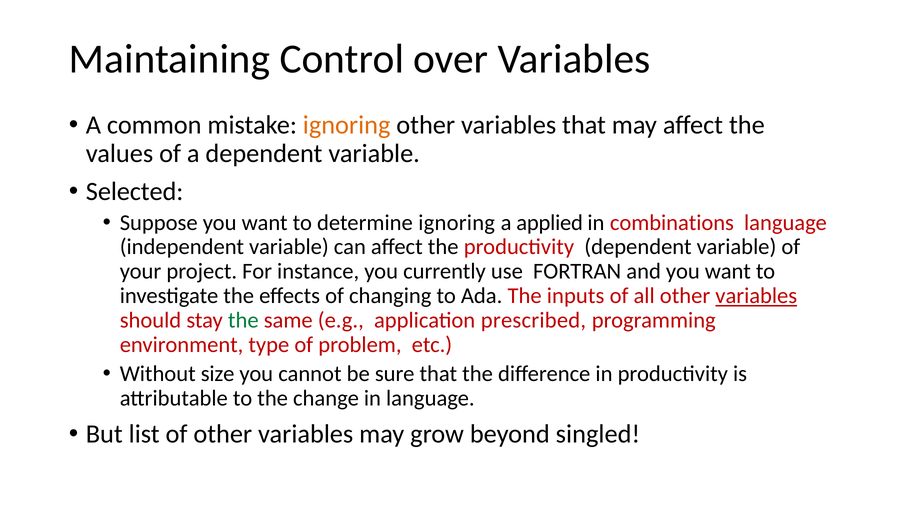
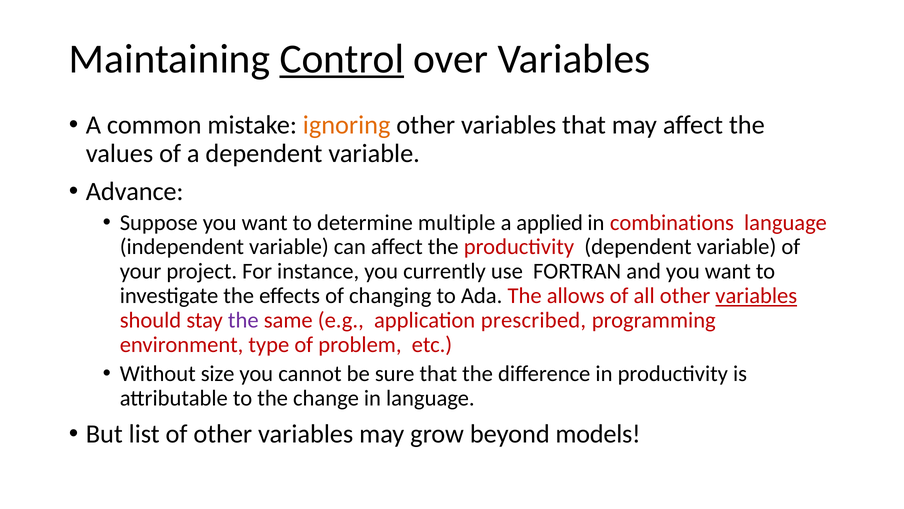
Control underline: none -> present (342, 59)
Selected: Selected -> Advance (135, 191)
determine ignoring: ignoring -> multiple (457, 222)
inputs: inputs -> allows (576, 296)
the colour: green -> purple (243, 320)
singled: singled -> models (598, 434)
